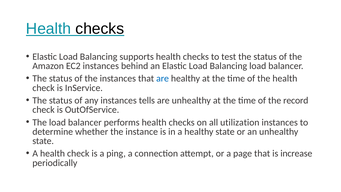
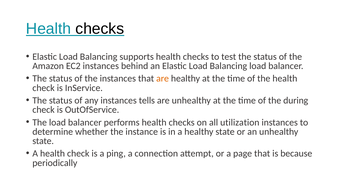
are colour: blue -> orange (163, 78)
record: record -> during (296, 100)
increase: increase -> because (296, 153)
